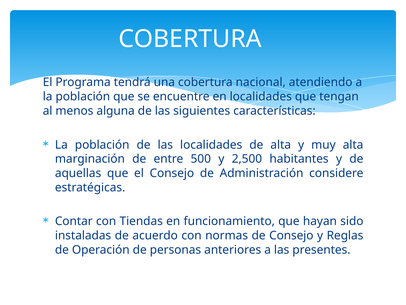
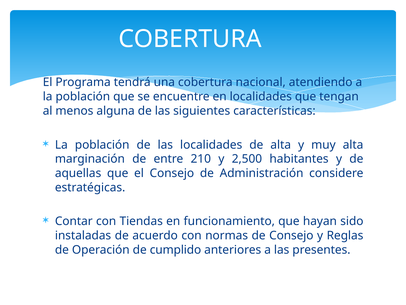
500: 500 -> 210 (201, 159)
personas: personas -> cumplido (175, 249)
